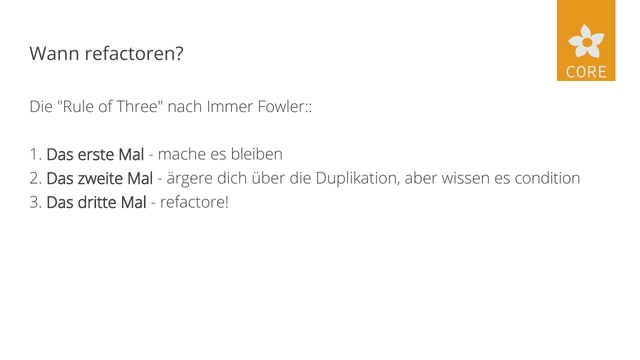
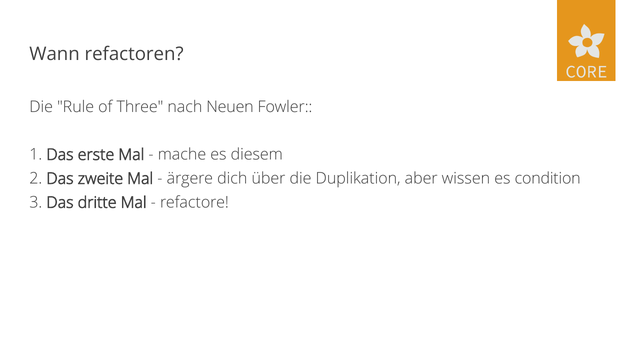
Immer: Immer -> Neuen (230, 107)
bleiben: bleiben -> diesem (257, 155)
